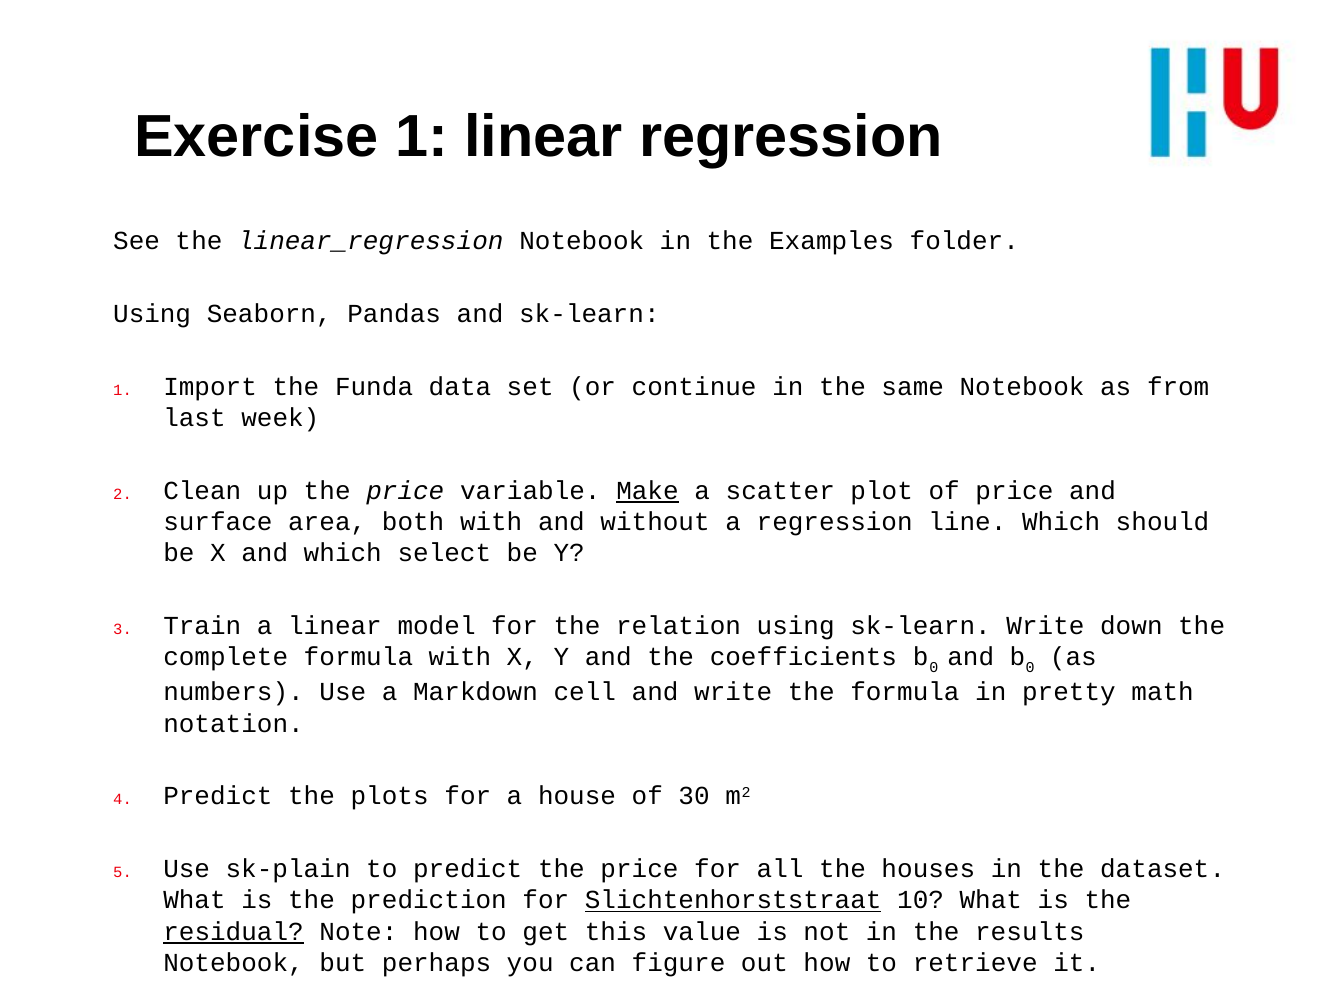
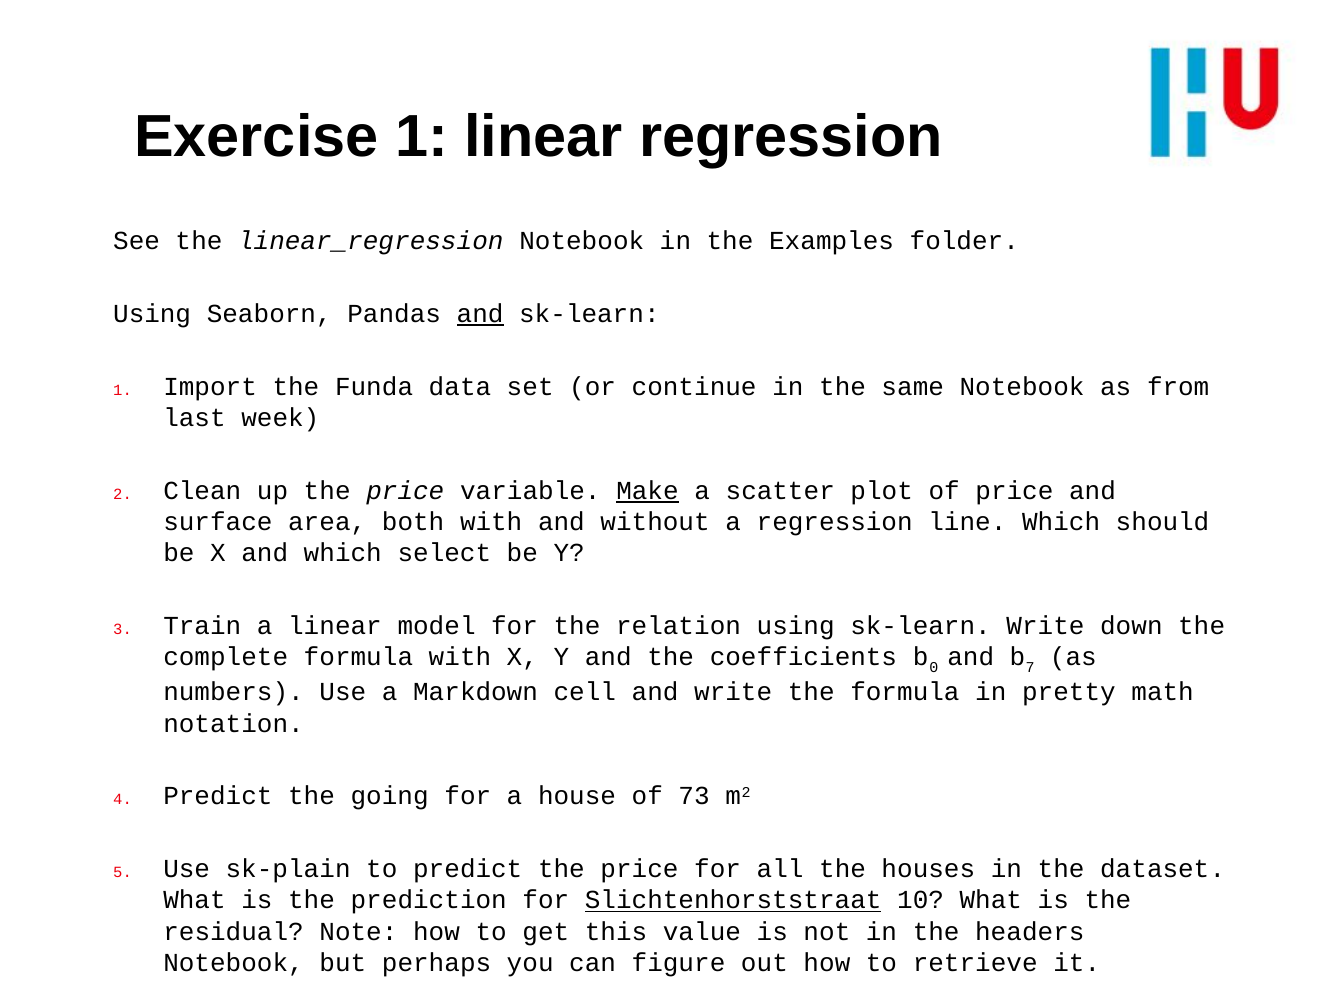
and underline: none -> present (480, 314)
0: 0 -> 7 (1030, 667)
plots: plots -> going (390, 796)
30: 30 -> 73 (694, 796)
residual underline: present -> none (234, 932)
results: results -> headers (1030, 932)
